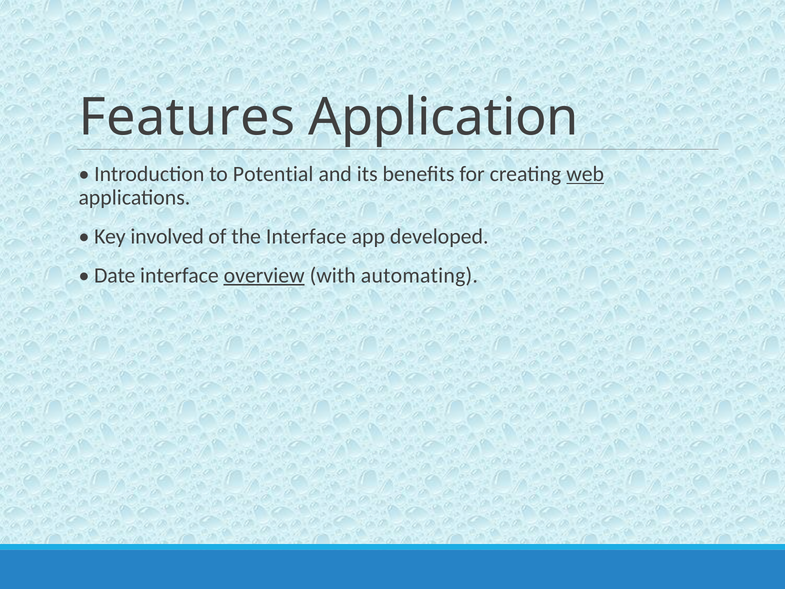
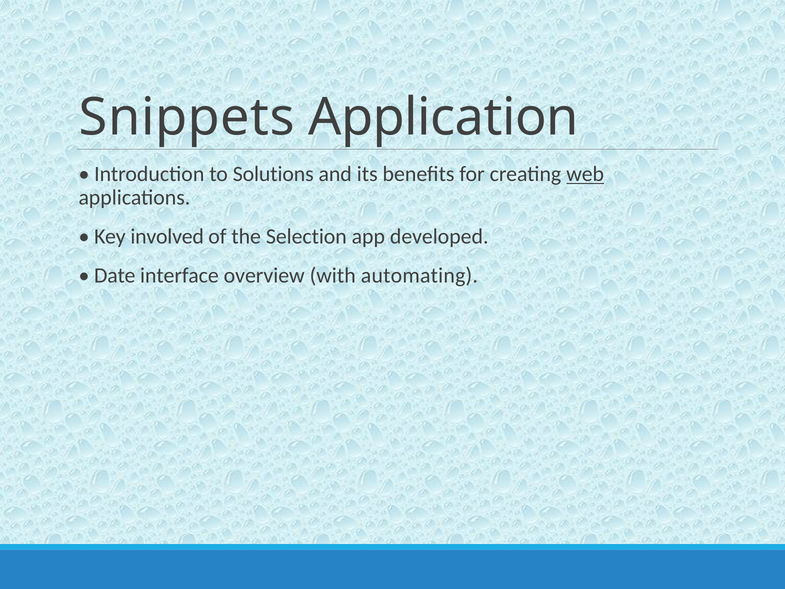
Features: Features -> Snippets (187, 117)
Potential: Potential -> Solutions (273, 174)
the Interface: Interface -> Selection (306, 236)
overview underline: present -> none (264, 275)
